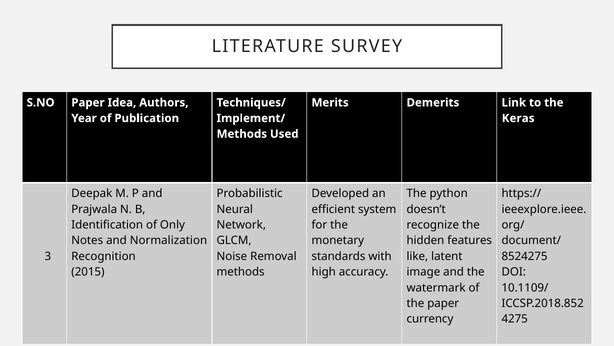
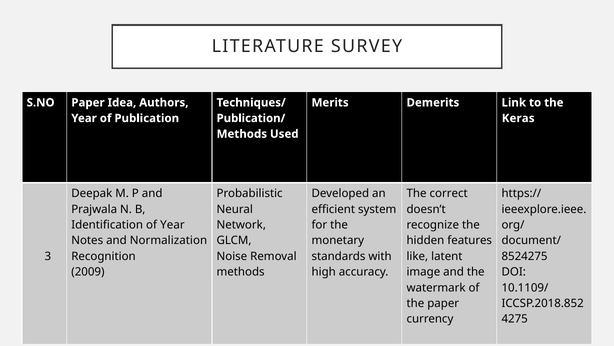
Implement/: Implement/ -> Publication/ (251, 118)
python: python -> correct (449, 193)
of Only: Only -> Year (172, 225)
2015: 2015 -> 2009 (88, 272)
